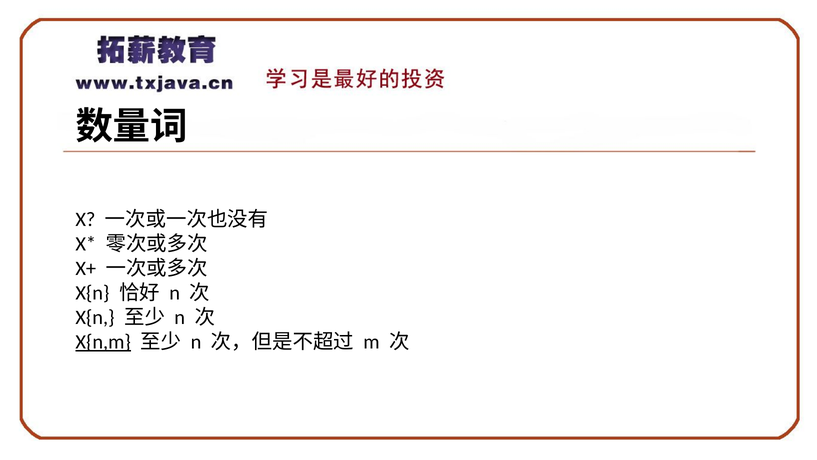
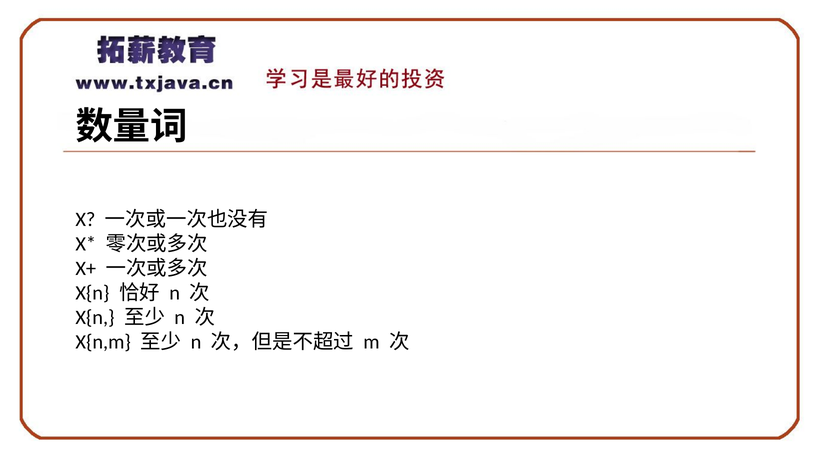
X{n,m underline: present -> none (103, 342)
